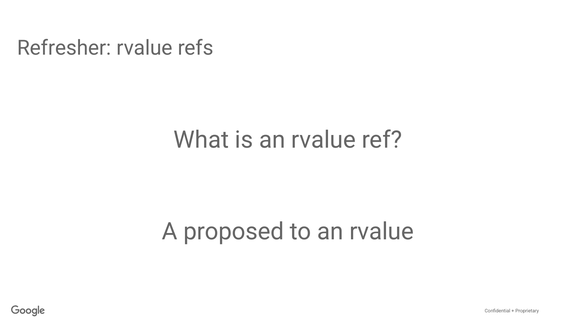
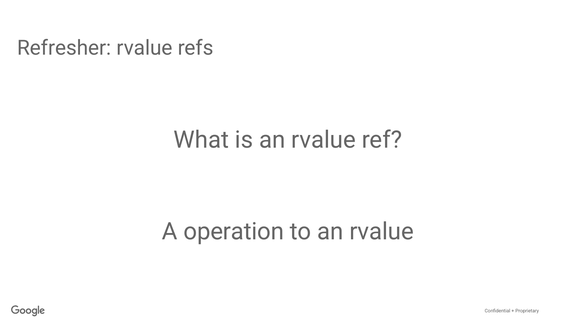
proposed: proposed -> operation (234, 232)
